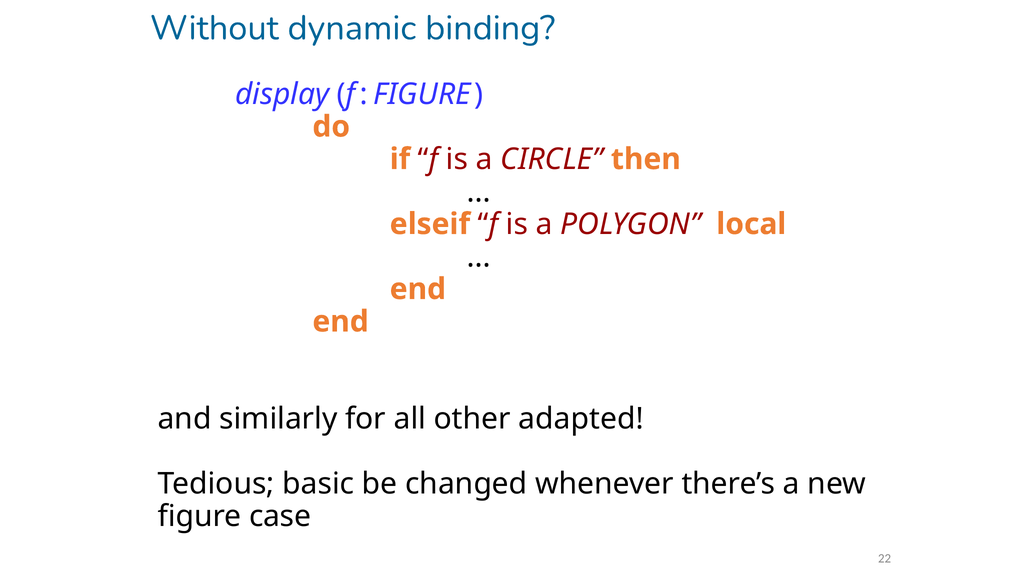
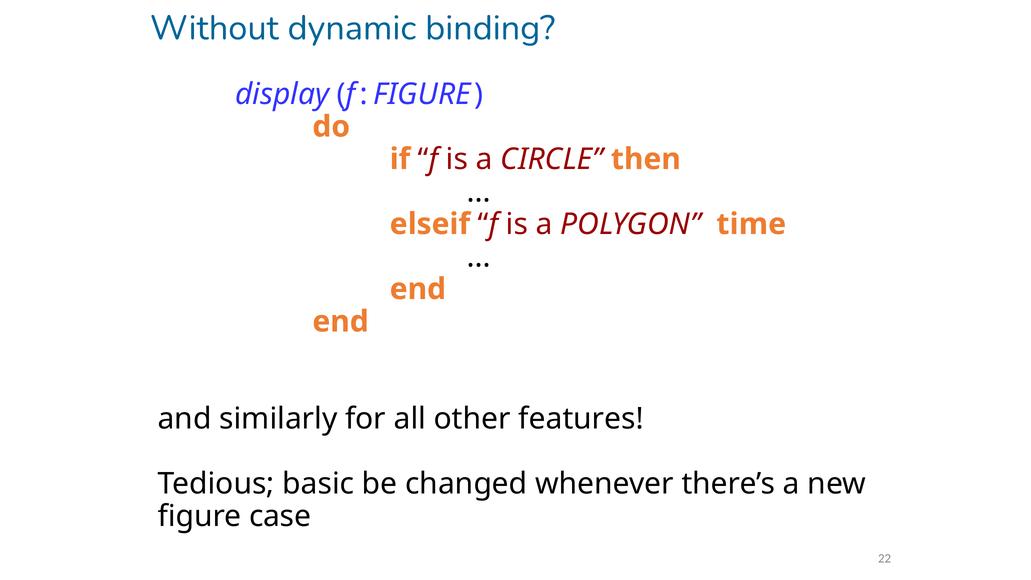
local: local -> time (751, 224)
adapted: adapted -> features (581, 419)
